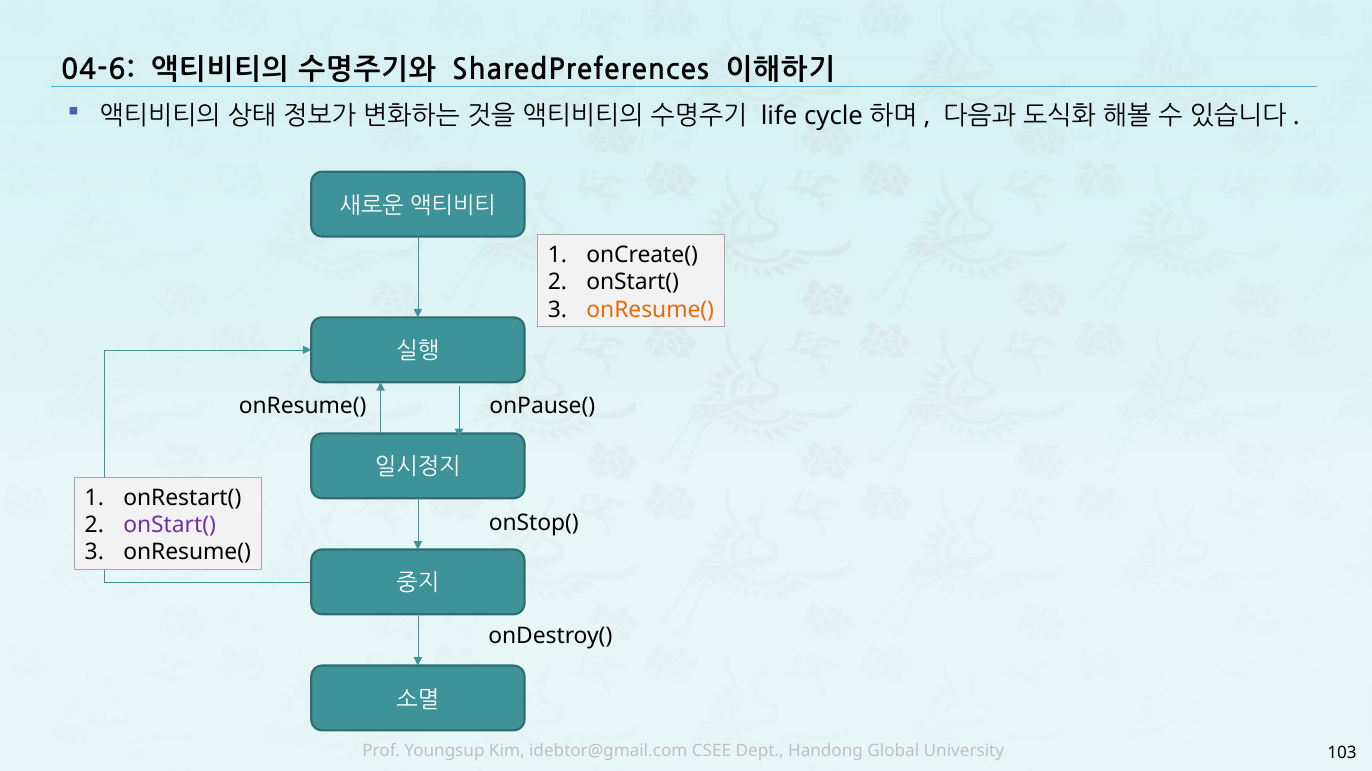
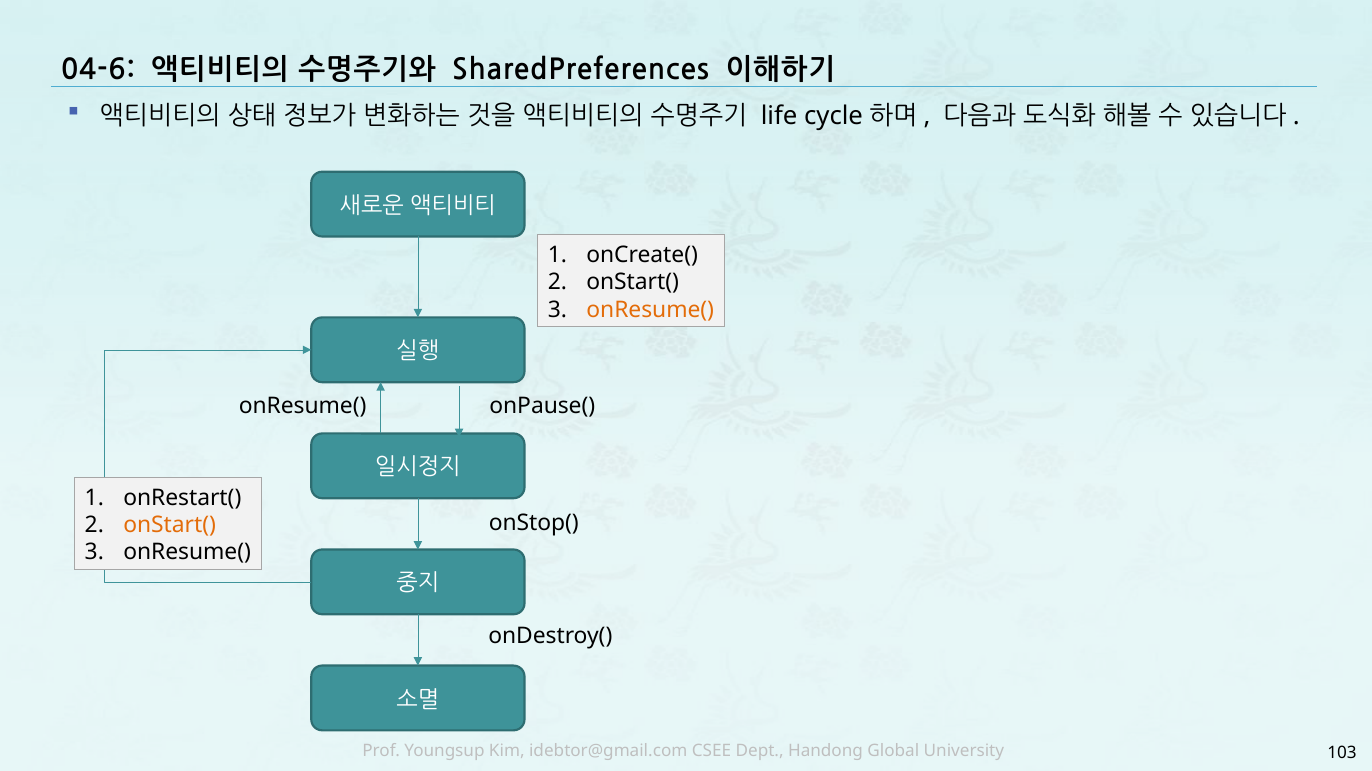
onStart( colour: purple -> orange (170, 525)
